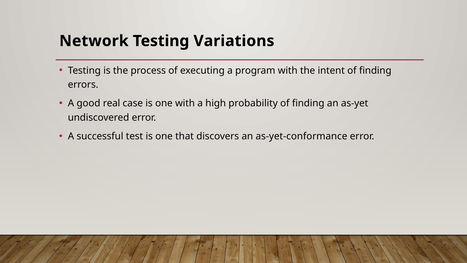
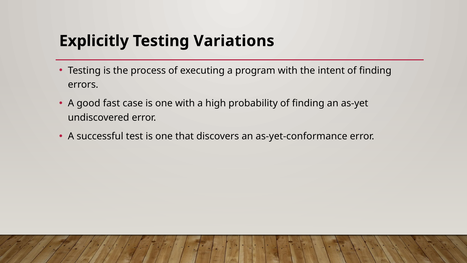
Network: Network -> Explicitly (94, 41)
real: real -> fast (111, 103)
